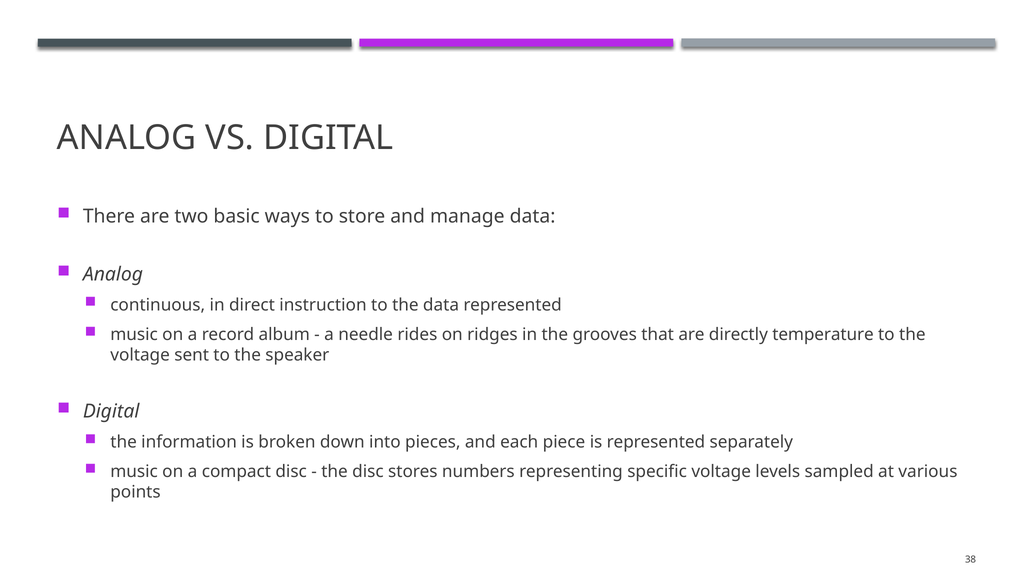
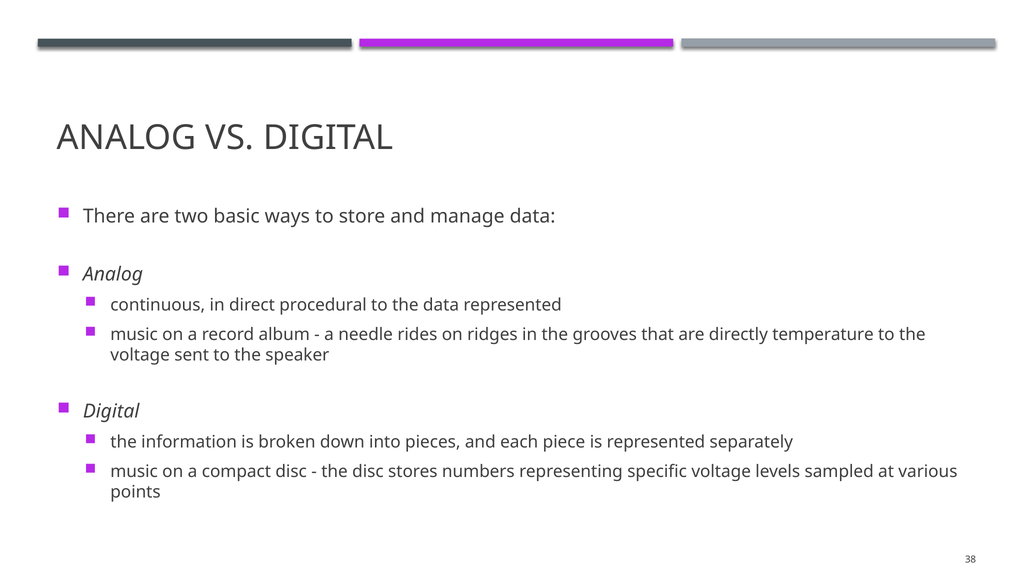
instruction: instruction -> procedural (323, 305)
